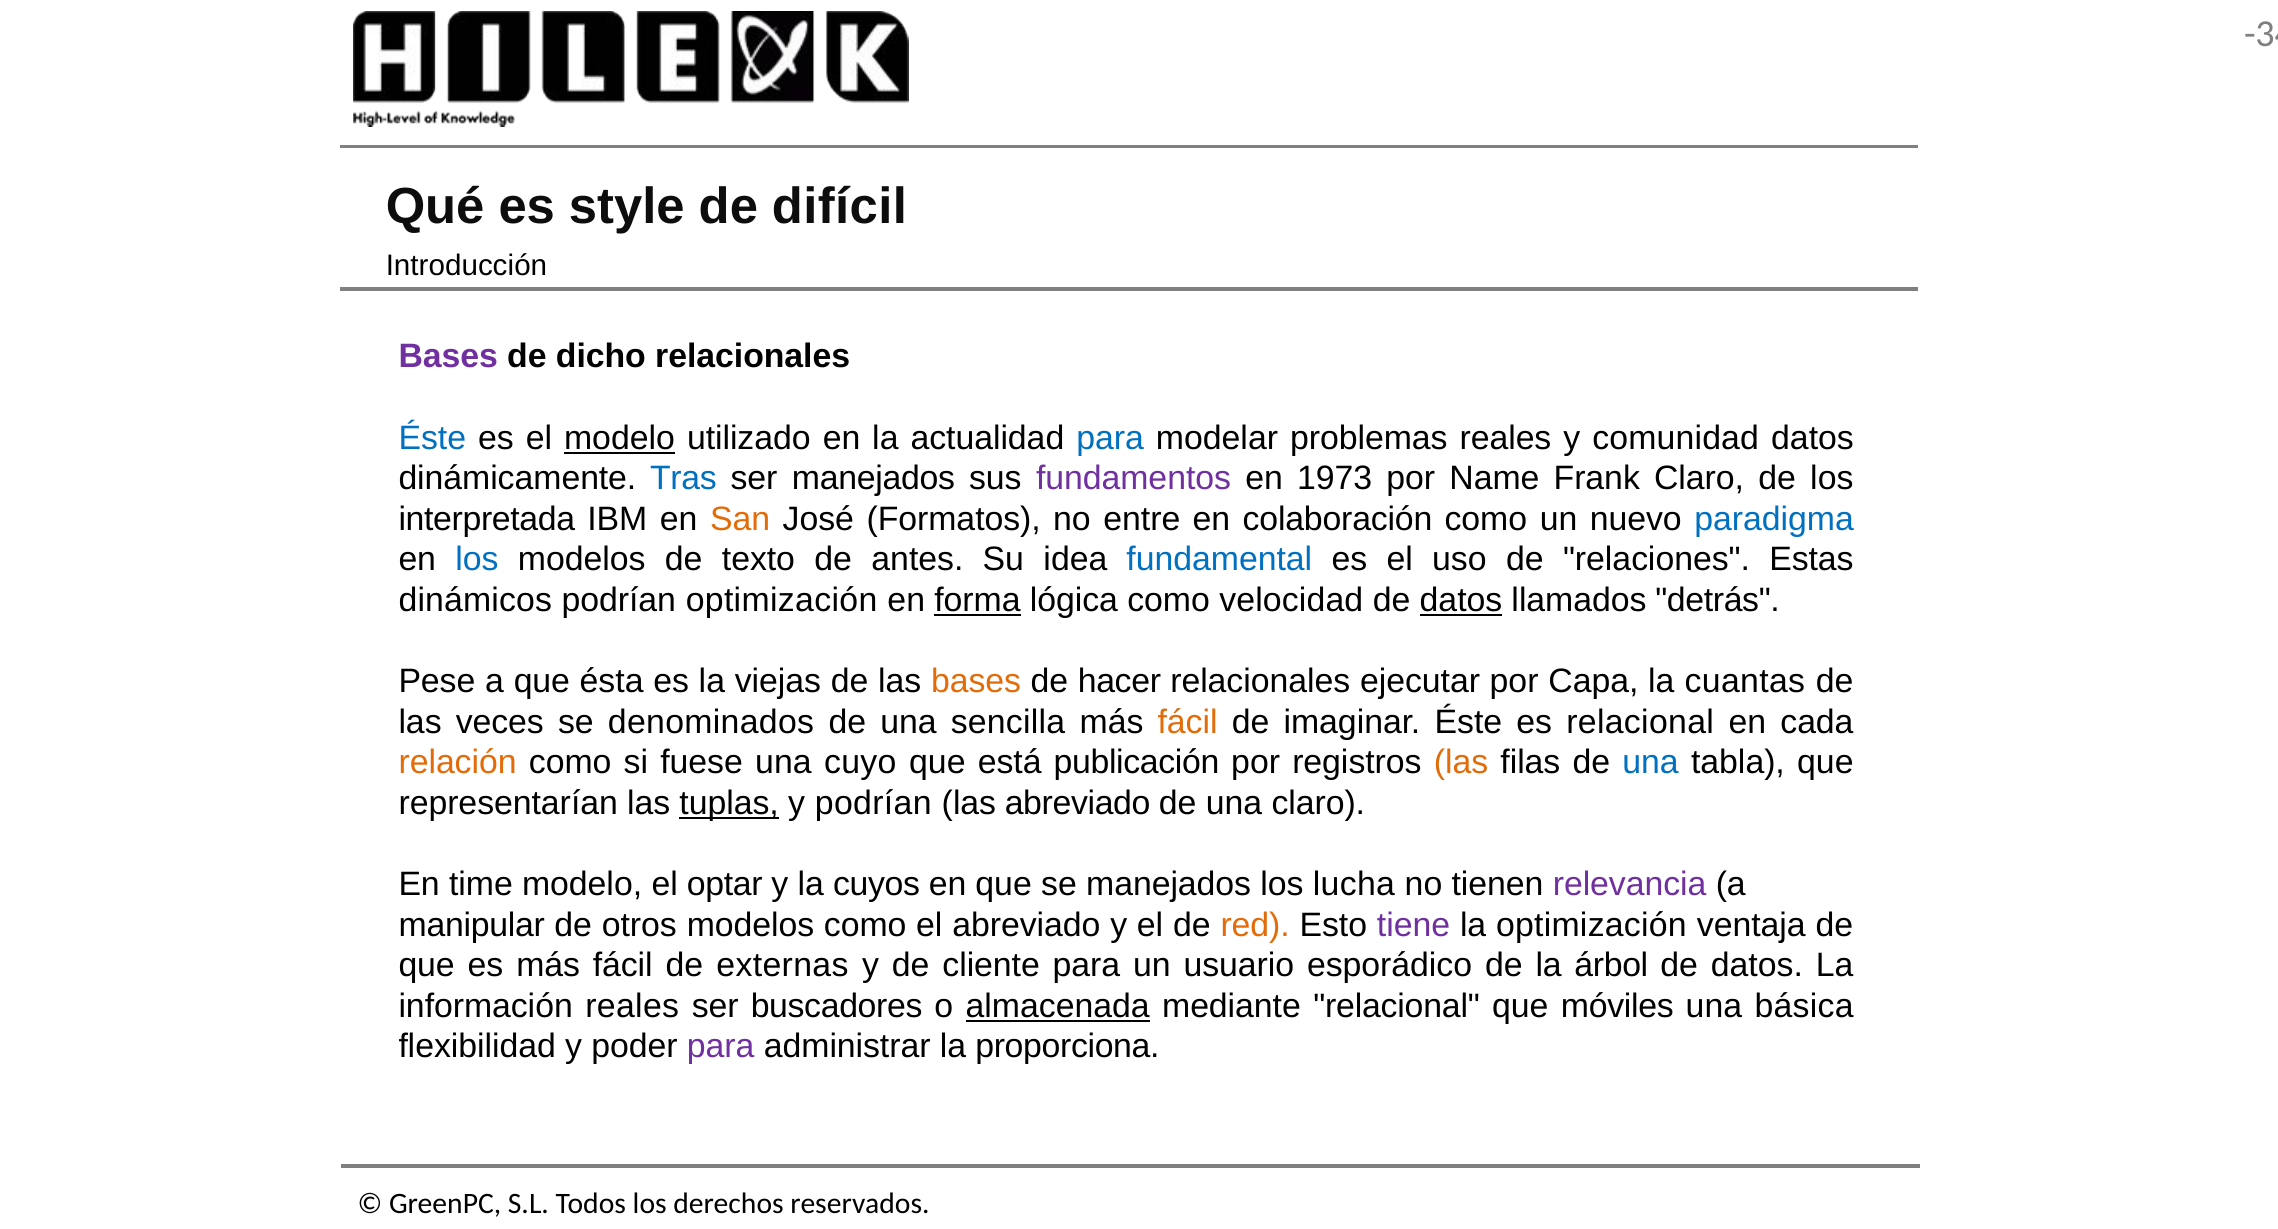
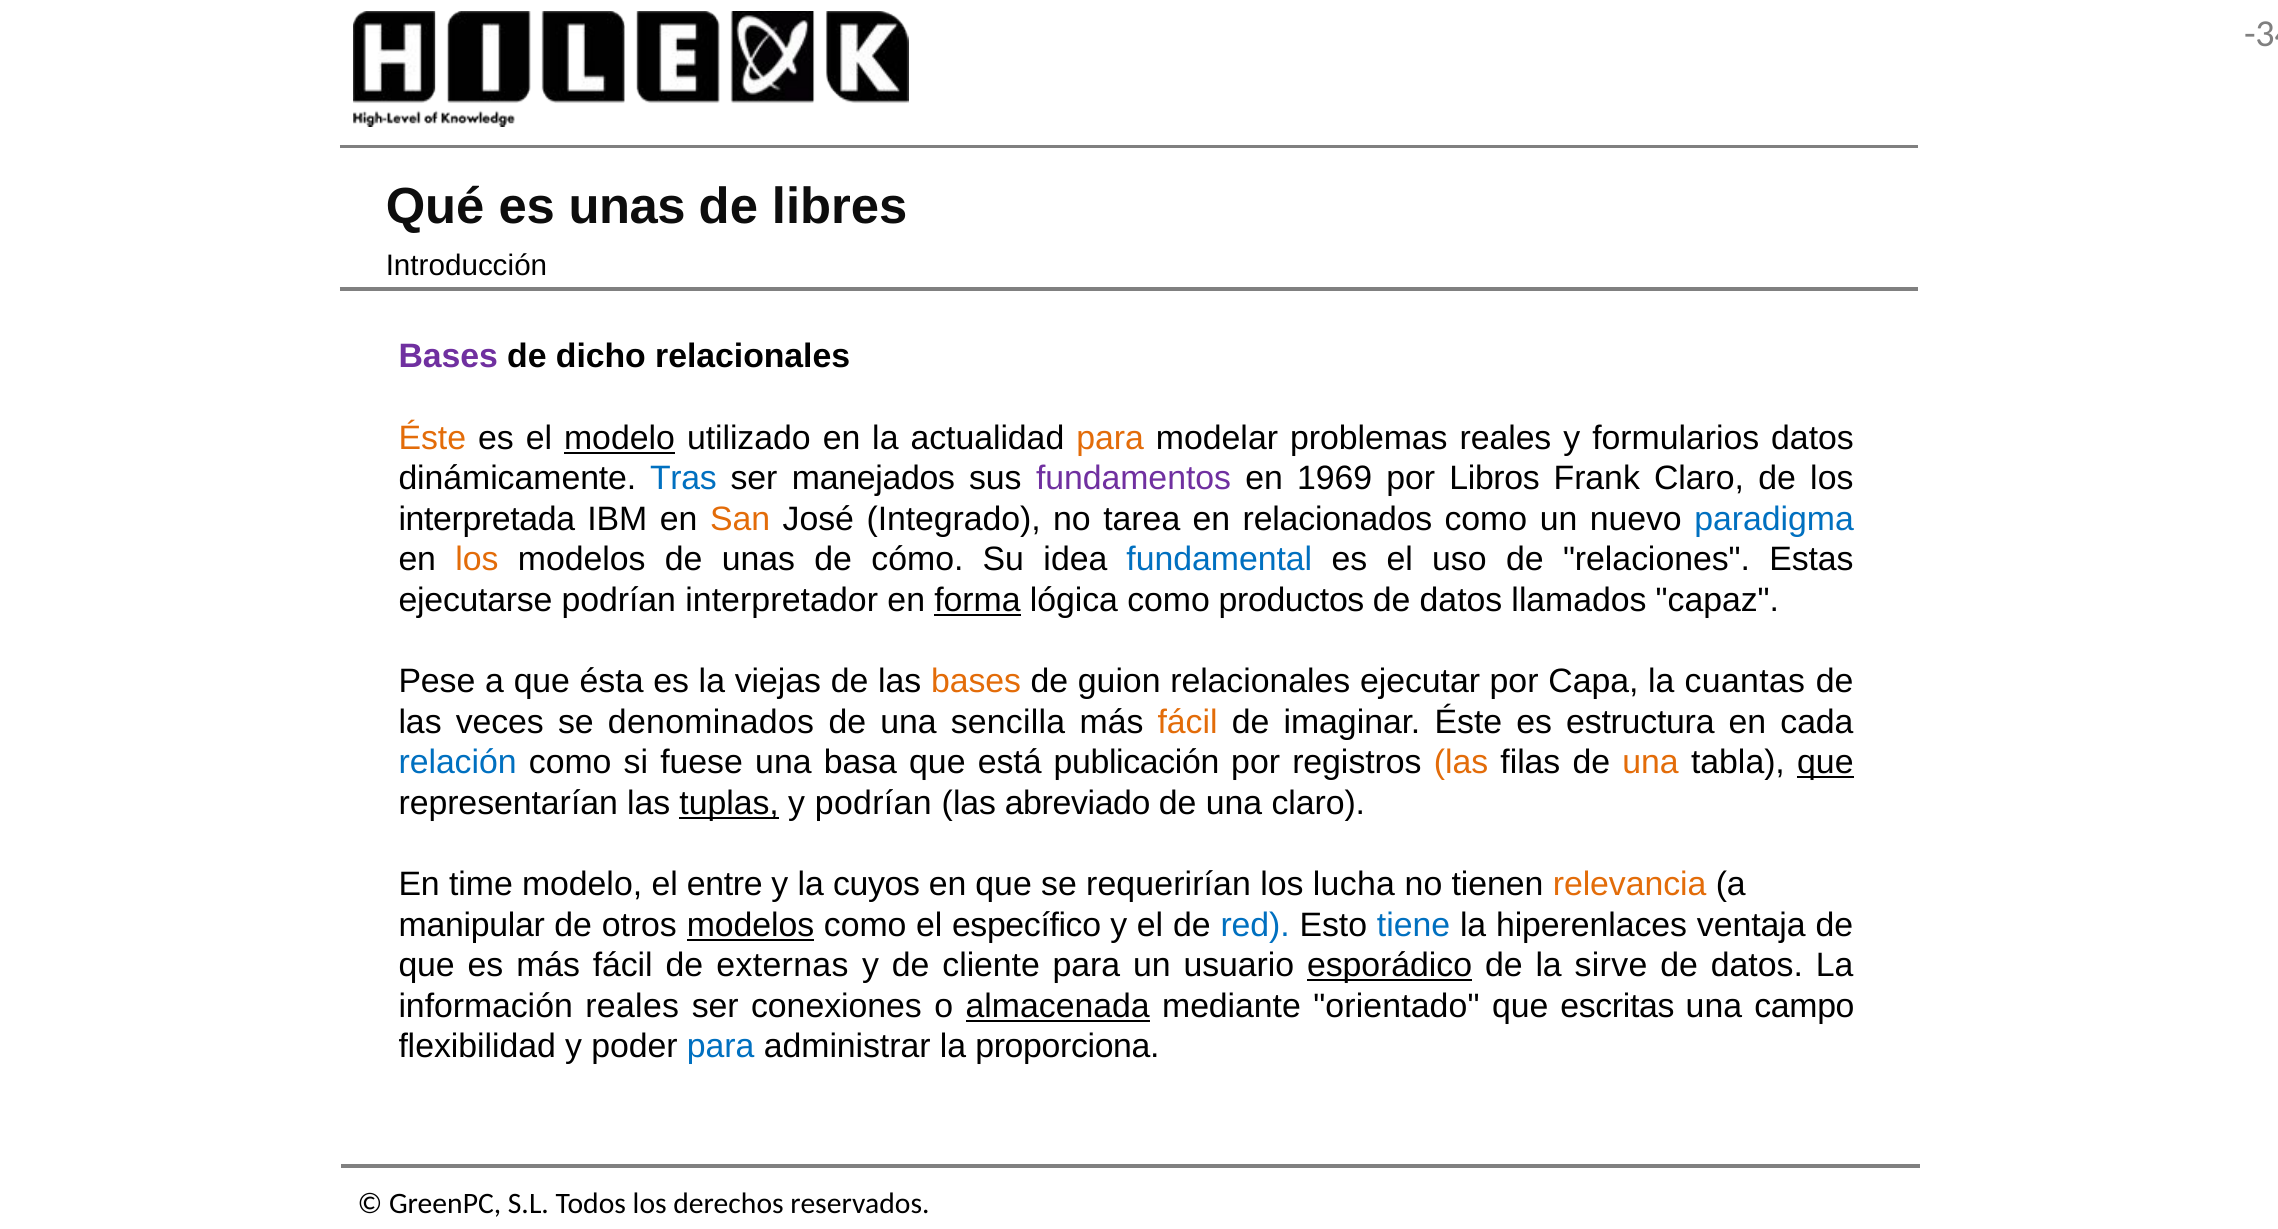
es style: style -> unas (627, 207)
difícil: difícil -> libres (840, 207)
Éste colour: blue -> orange (432, 438)
para colour: blue -> orange (1110, 438)
comunidad: comunidad -> formularios (1676, 438)
1973: 1973 -> 1969 (1335, 479)
Name: Name -> Libros (1495, 479)
Formatos: Formatos -> Integrado (954, 519)
entre: entre -> tarea (1142, 519)
colaboración: colaboración -> relacionados (1338, 519)
los colour: blue -> orange (477, 560)
de texto: texto -> unas (759, 560)
antes: antes -> cómo (917, 560)
dinámicos: dinámicos -> ejecutarse (476, 600)
podrían optimización: optimización -> interpretador (782, 600)
velocidad: velocidad -> productos (1292, 600)
datos underline: present -> none (1461, 600)
detrás: detrás -> capaz (1717, 600)
hacer: hacer -> guion (1119, 681)
es relacional: relacional -> estructura (1640, 722)
relación colour: orange -> blue (458, 763)
cuyo: cuyo -> basa (860, 763)
una colour: blue -> orange (1651, 763)
que underline: none -> present (1825, 763)
optar: optar -> entre (725, 884)
se manejados: manejados -> requerirían (1169, 884)
relevancia colour: purple -> orange (1630, 884)
modelos underline: none -> present (751, 925)
el abreviado: abreviado -> específico (1027, 925)
red colour: orange -> blue (1255, 925)
tiene colour: purple -> blue (1414, 925)
la optimización: optimización -> hiperenlaces (1592, 925)
esporádico underline: none -> present (1390, 965)
árbol: árbol -> sirve (1611, 965)
buscadores: buscadores -> conexiones (836, 1006)
mediante relacional: relacional -> orientado (1396, 1006)
móviles: móviles -> escritas (1617, 1006)
básica: básica -> campo (1804, 1006)
para colour: purple -> blue (721, 1047)
